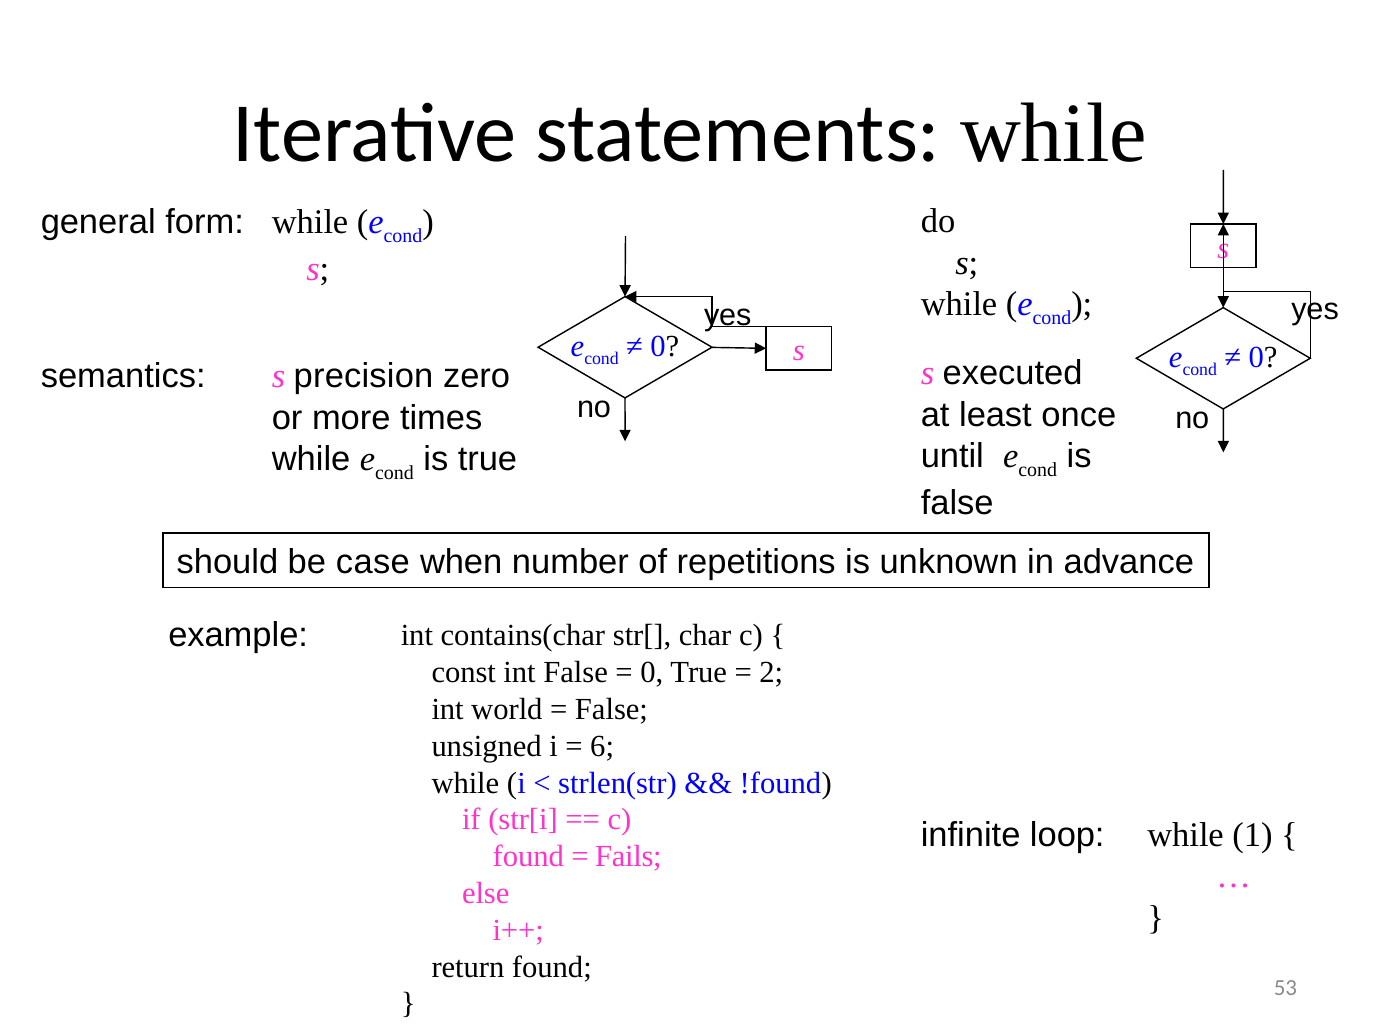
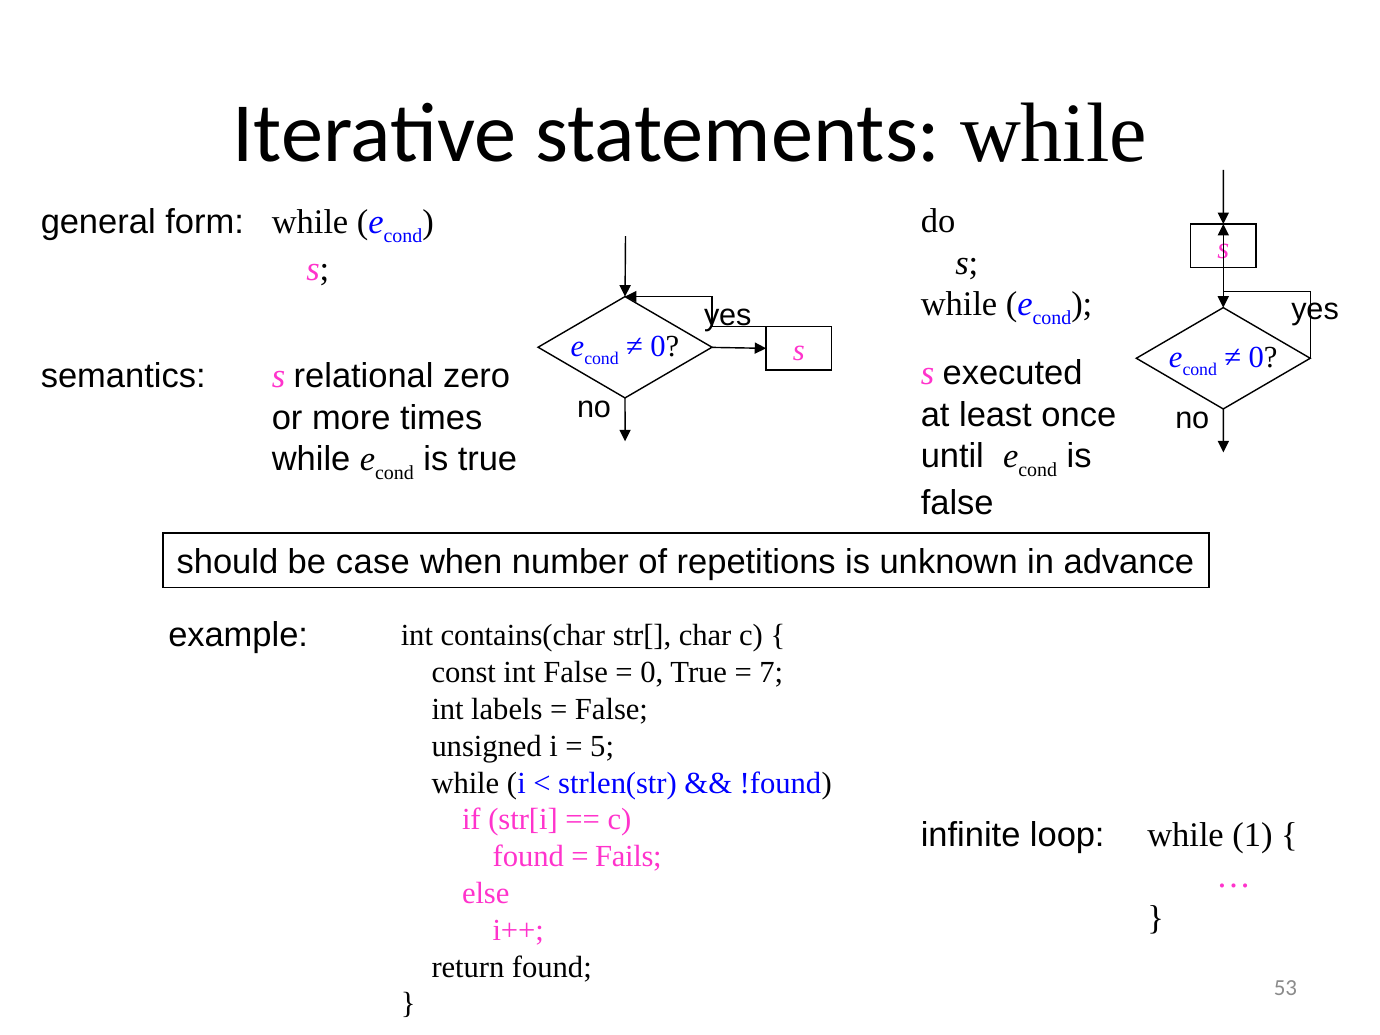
precision: precision -> relational (364, 377)
2: 2 -> 7 (771, 673)
world: world -> labels (507, 709)
6: 6 -> 5 (602, 746)
